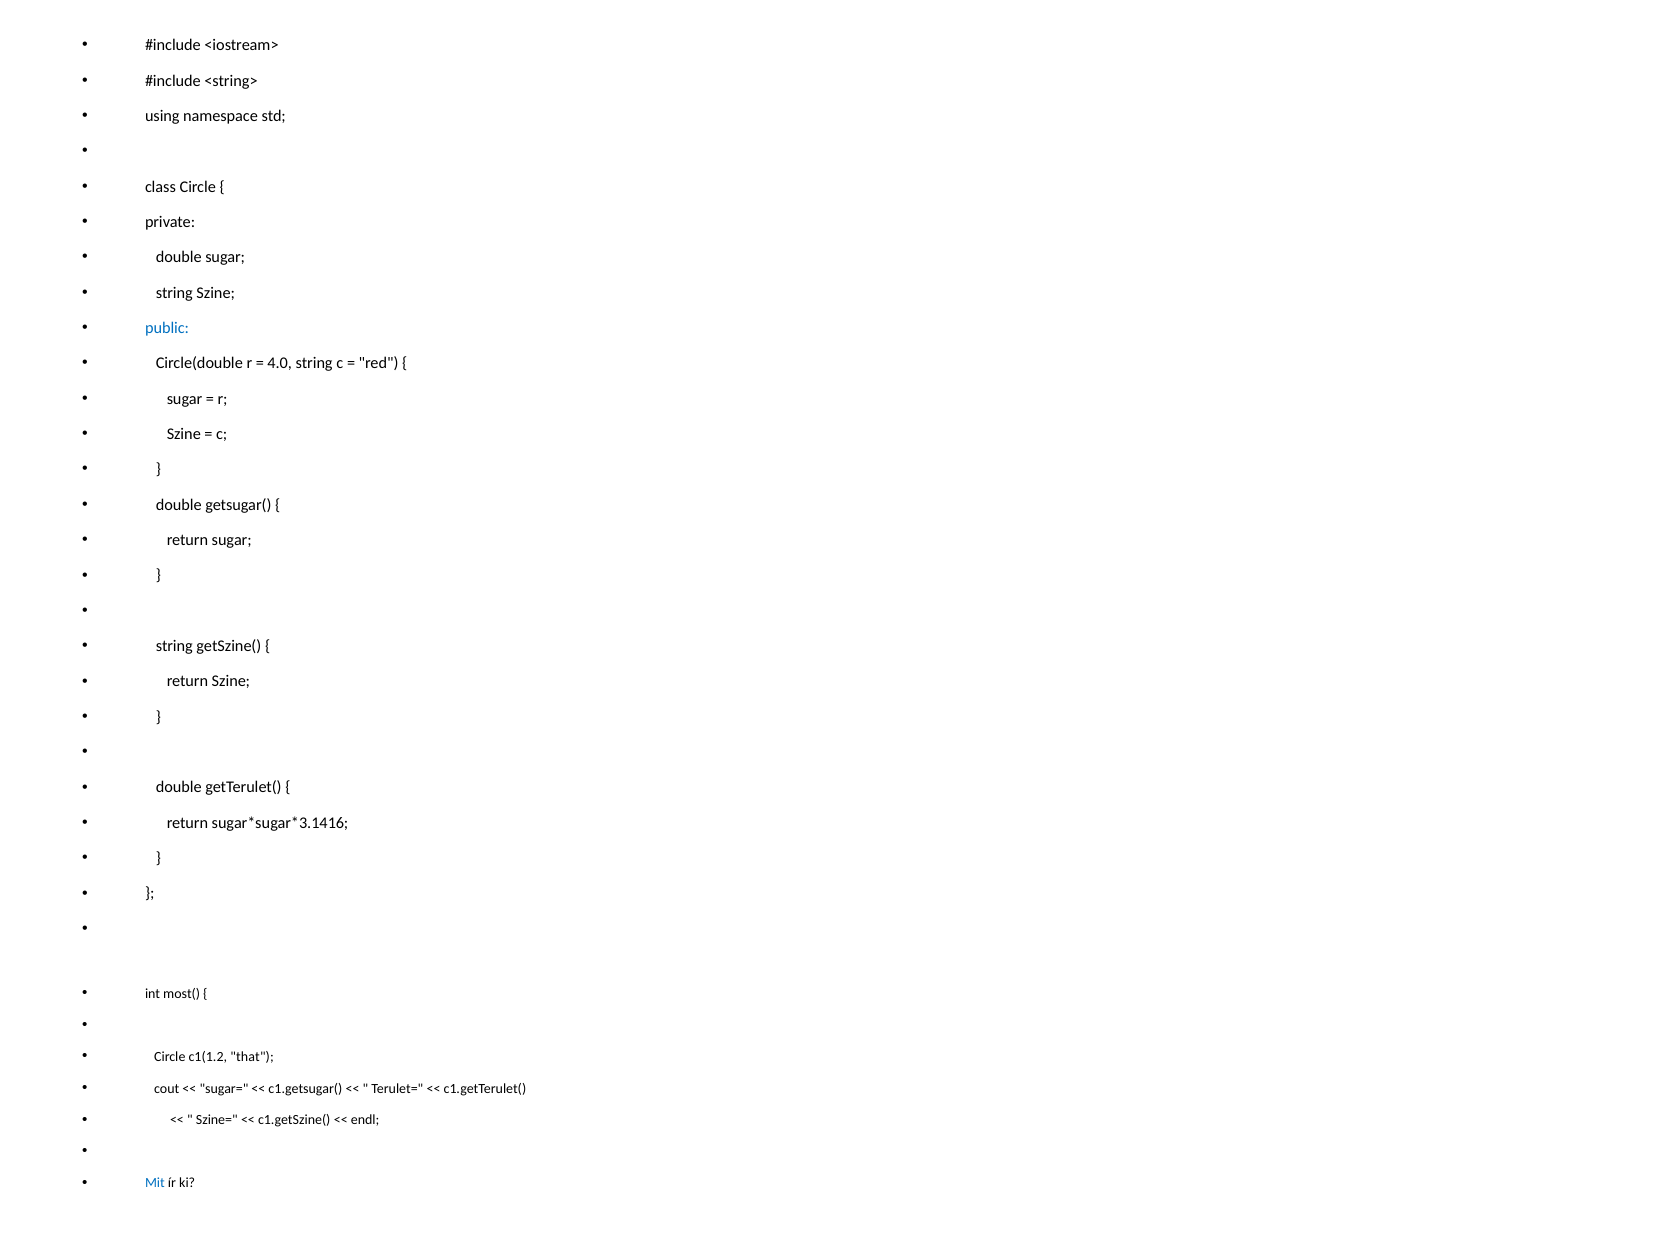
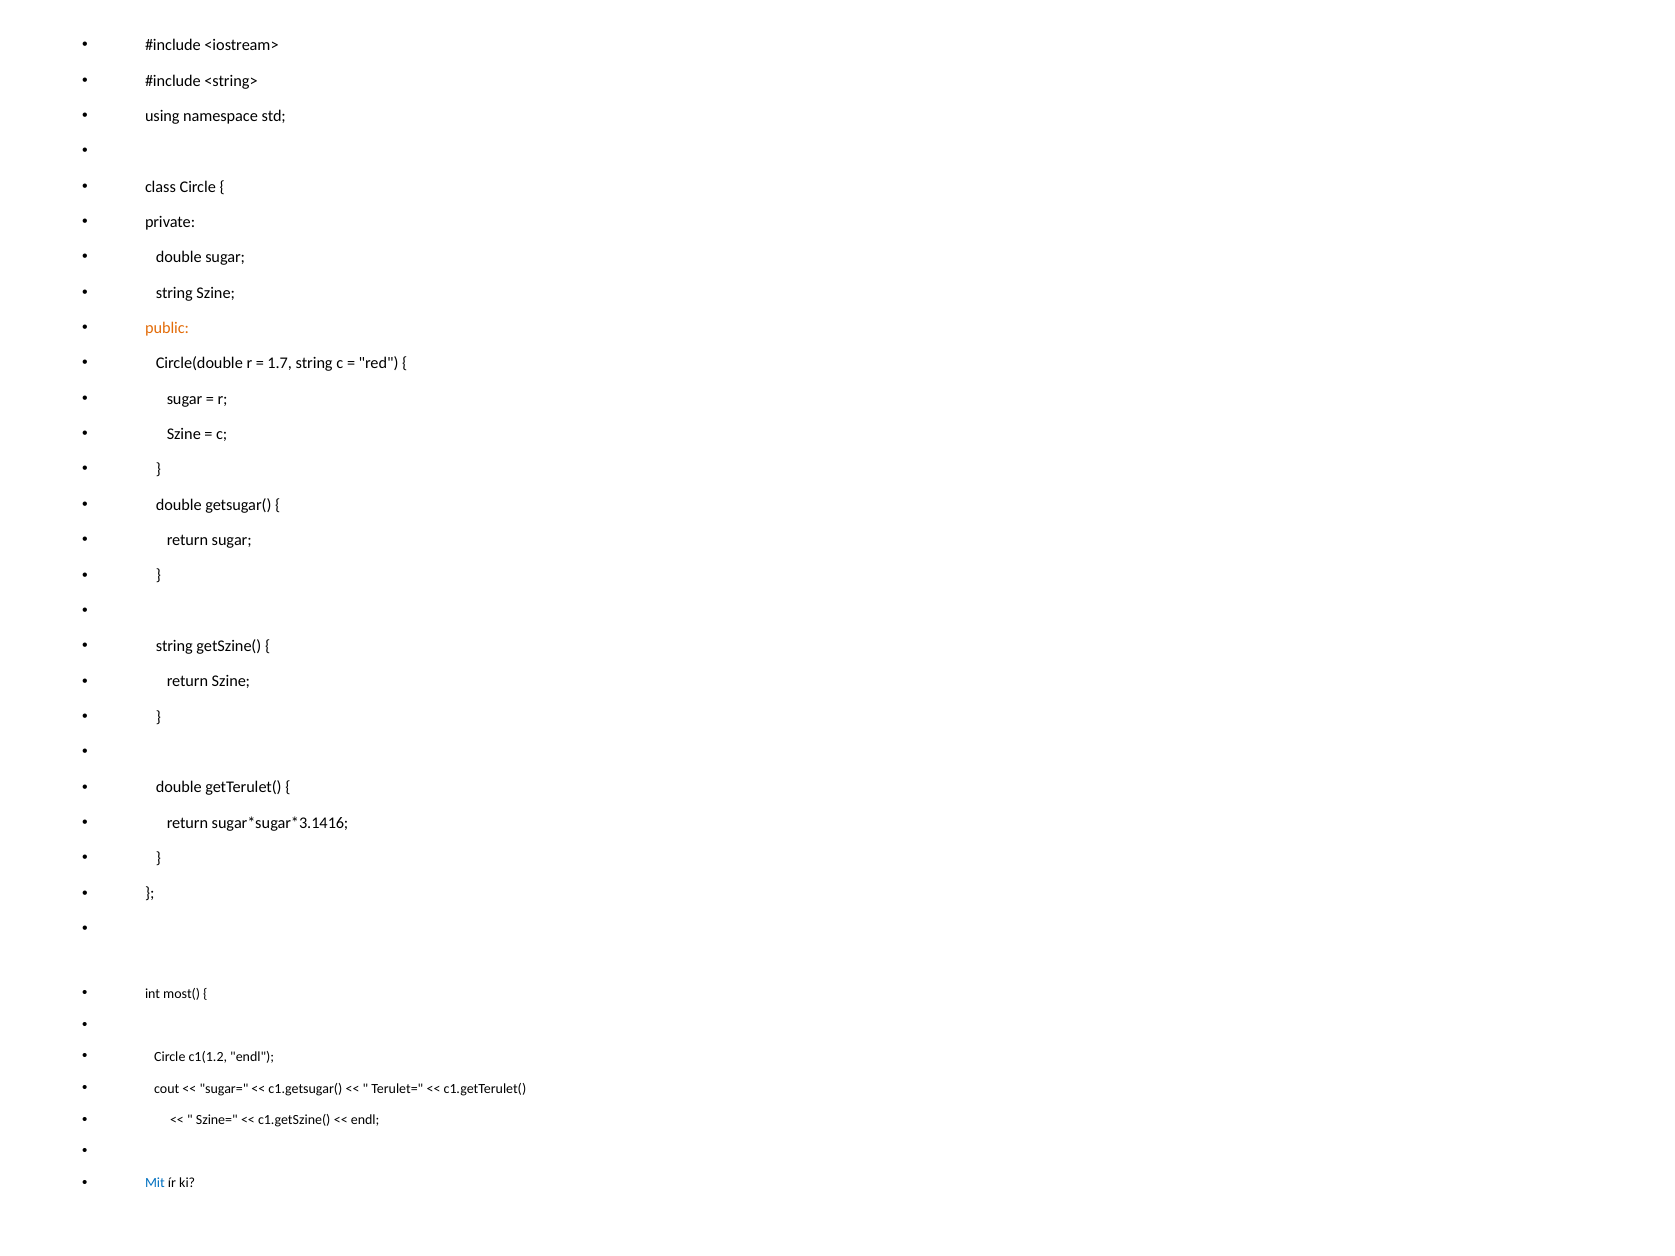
public colour: blue -> orange (167, 328)
4.0: 4.0 -> 1.7 (280, 364)
c1(1.2 that: that -> endl (252, 1057)
